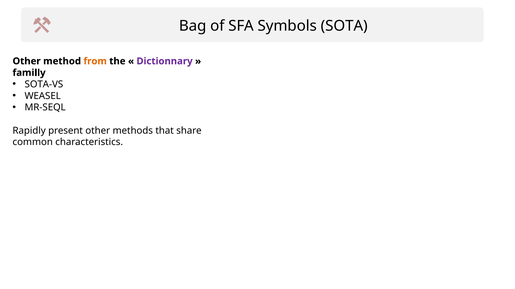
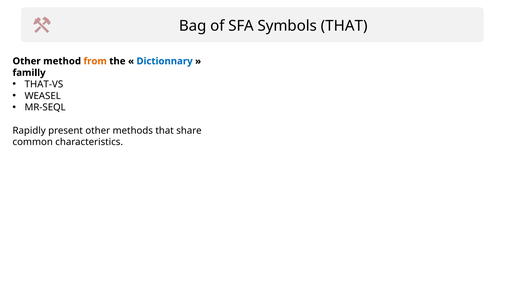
Symbols SOTA: SOTA -> THAT (344, 26)
Dictionnary colour: purple -> blue (165, 61)
SOTA-VS: SOTA-VS -> THAT-VS (44, 84)
